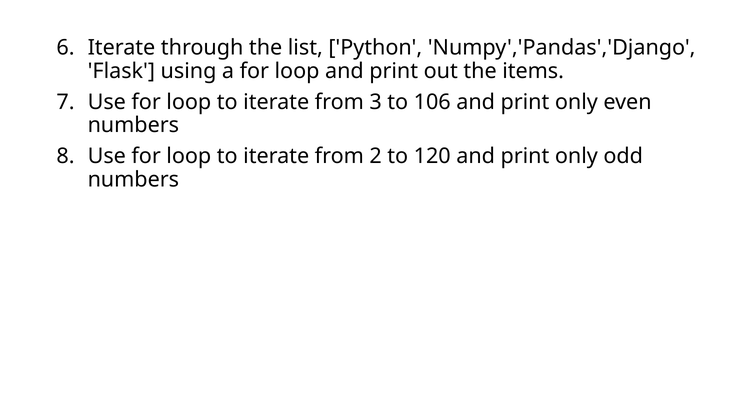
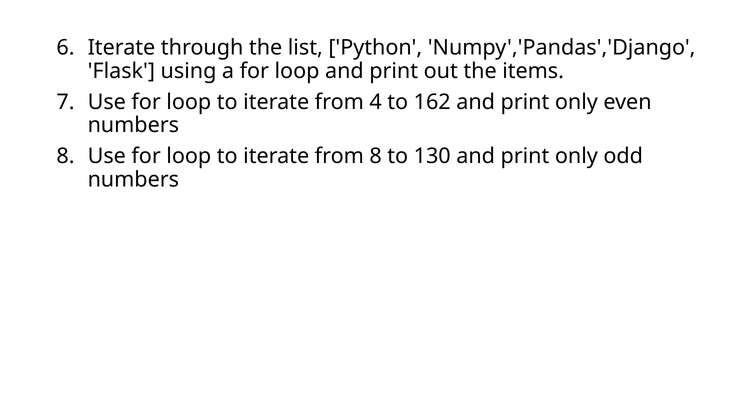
3: 3 -> 4 (376, 102)
106: 106 -> 162 (432, 102)
from 2: 2 -> 8 (376, 156)
120: 120 -> 130 (432, 156)
